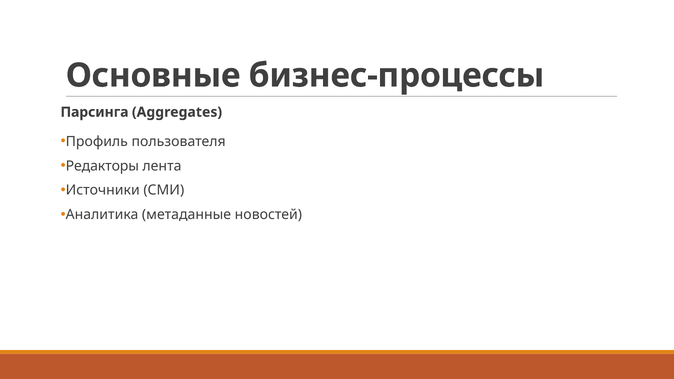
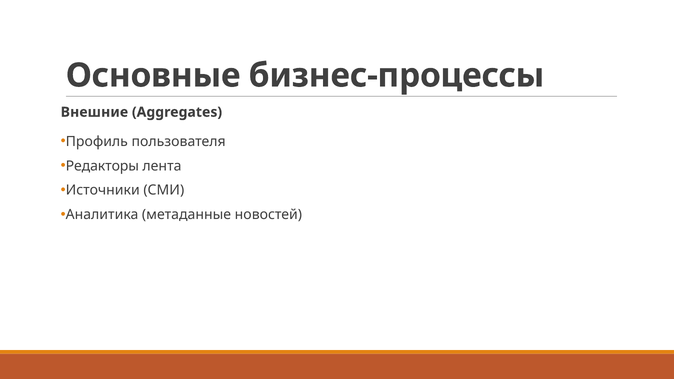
Парсинга: Парсинга -> Внешние (94, 112)
